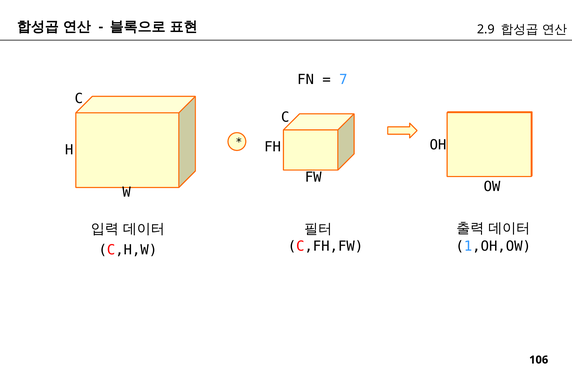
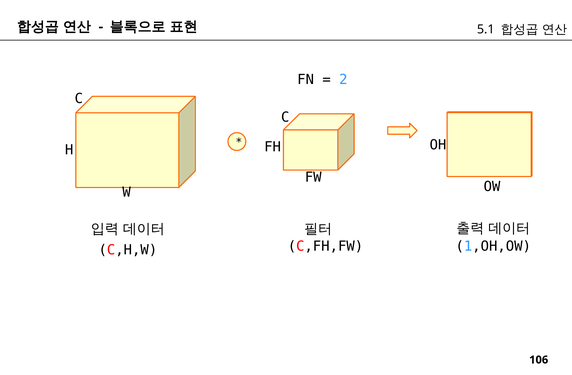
2.9: 2.9 -> 5.1 (486, 29)
7: 7 -> 2 (343, 80)
